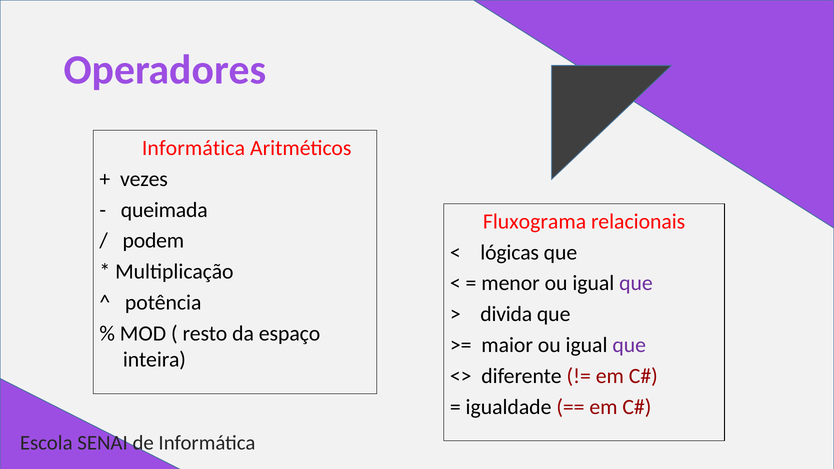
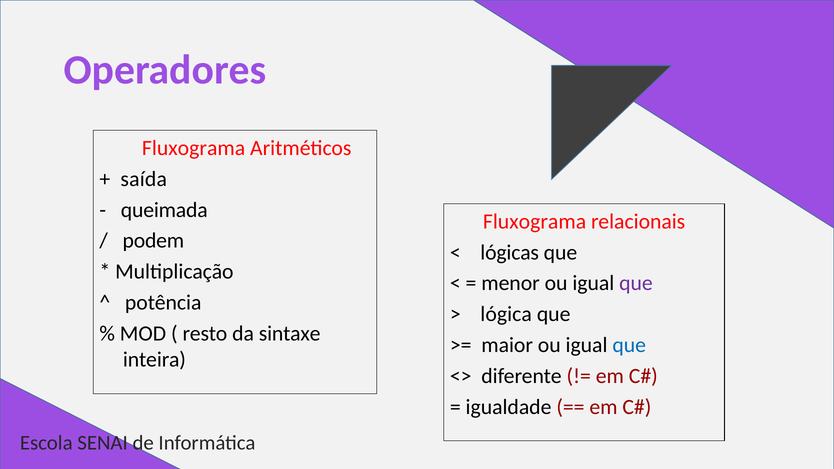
Informática: Informática -> Fluxograma (194, 148)
vezes: vezes -> saída (144, 179)
divida: divida -> lógica (506, 314)
espaço: espaço -> sintaxe (290, 334)
que colour: purple -> blue (629, 345)
